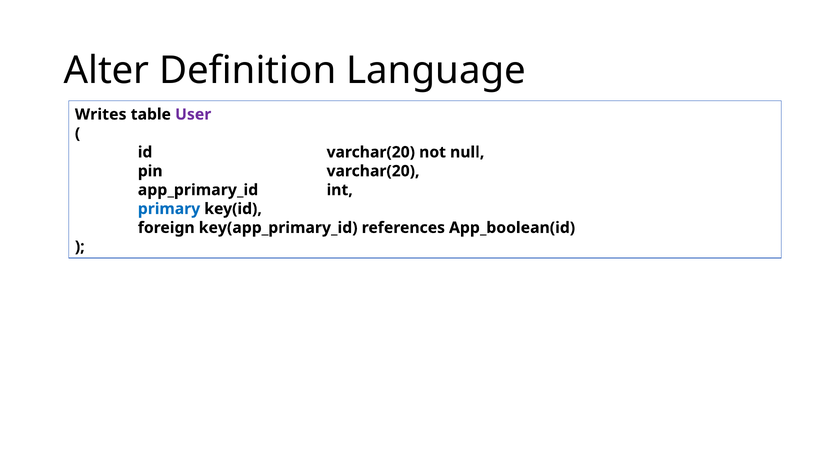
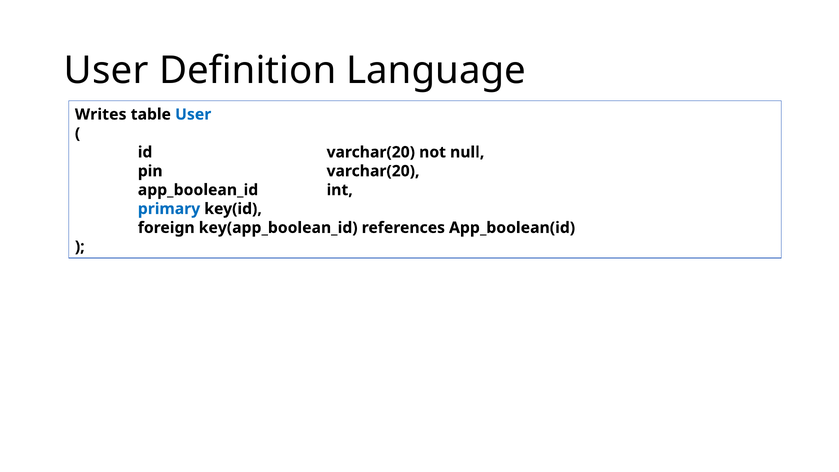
Alter: Alter -> User (106, 70)
User colour: purple -> blue (193, 114)
app_primary_id: app_primary_id -> app_boolean_id (198, 190)
key(app_primary_id: key(app_primary_id -> key(app_boolean_id (278, 228)
